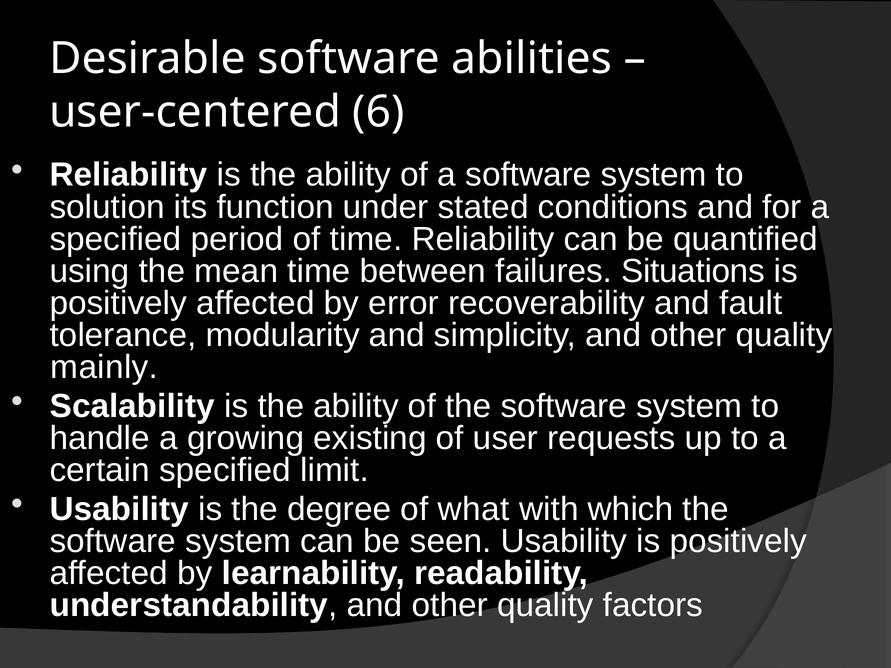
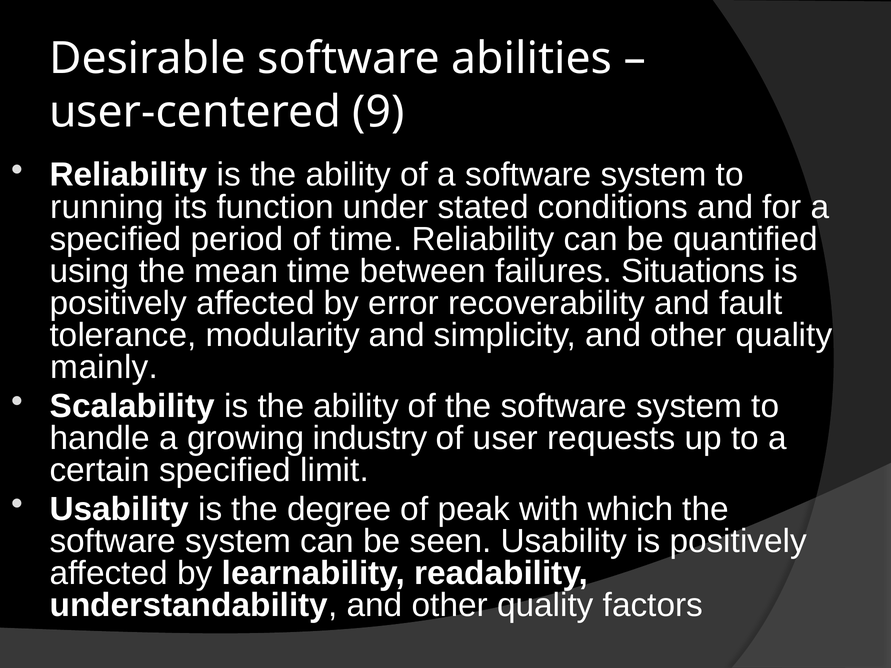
6: 6 -> 9 (379, 112)
solution: solution -> running (107, 207)
existing: existing -> industry (370, 439)
what: what -> peak (474, 509)
